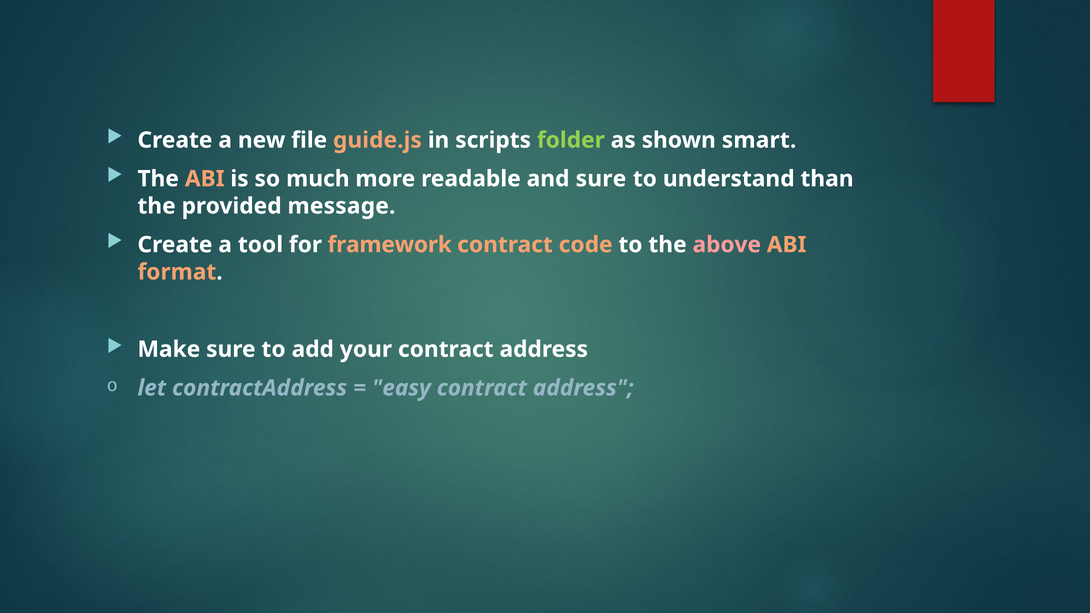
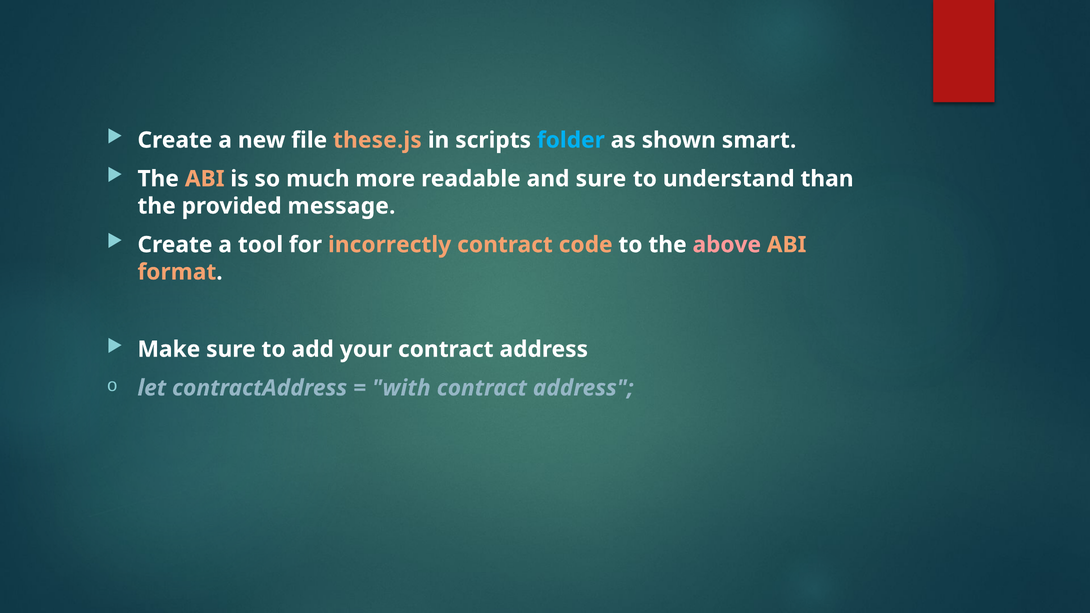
guide.js: guide.js -> these.js (377, 140)
folder colour: light green -> light blue (571, 140)
framework: framework -> incorrectly (390, 245)
easy: easy -> with (401, 388)
